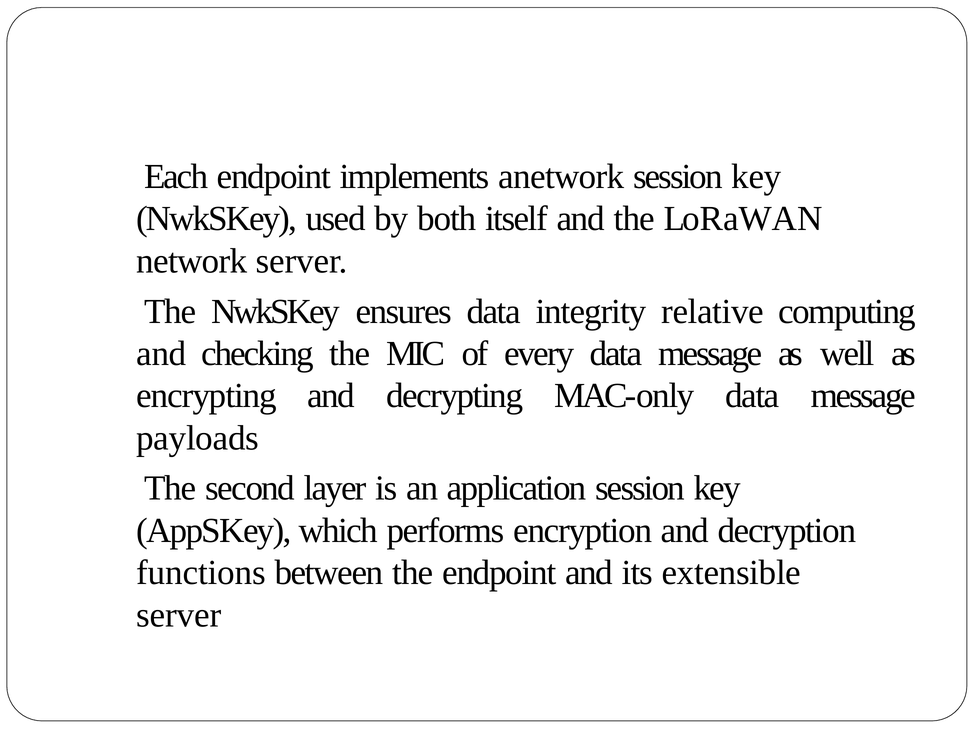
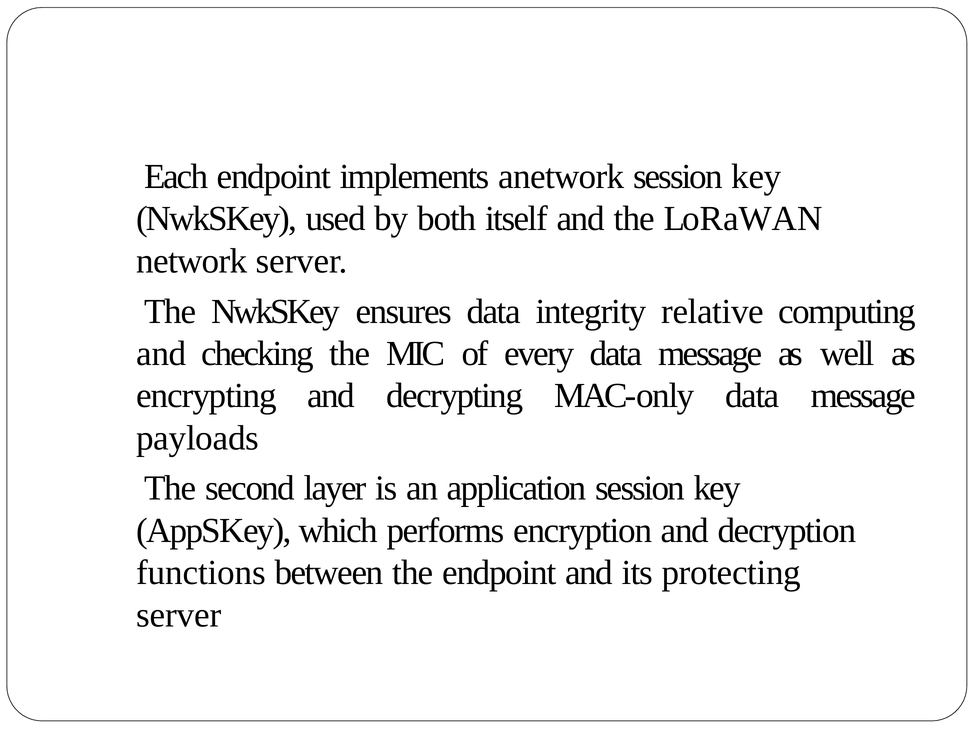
extensible: extensible -> protecting (731, 572)
